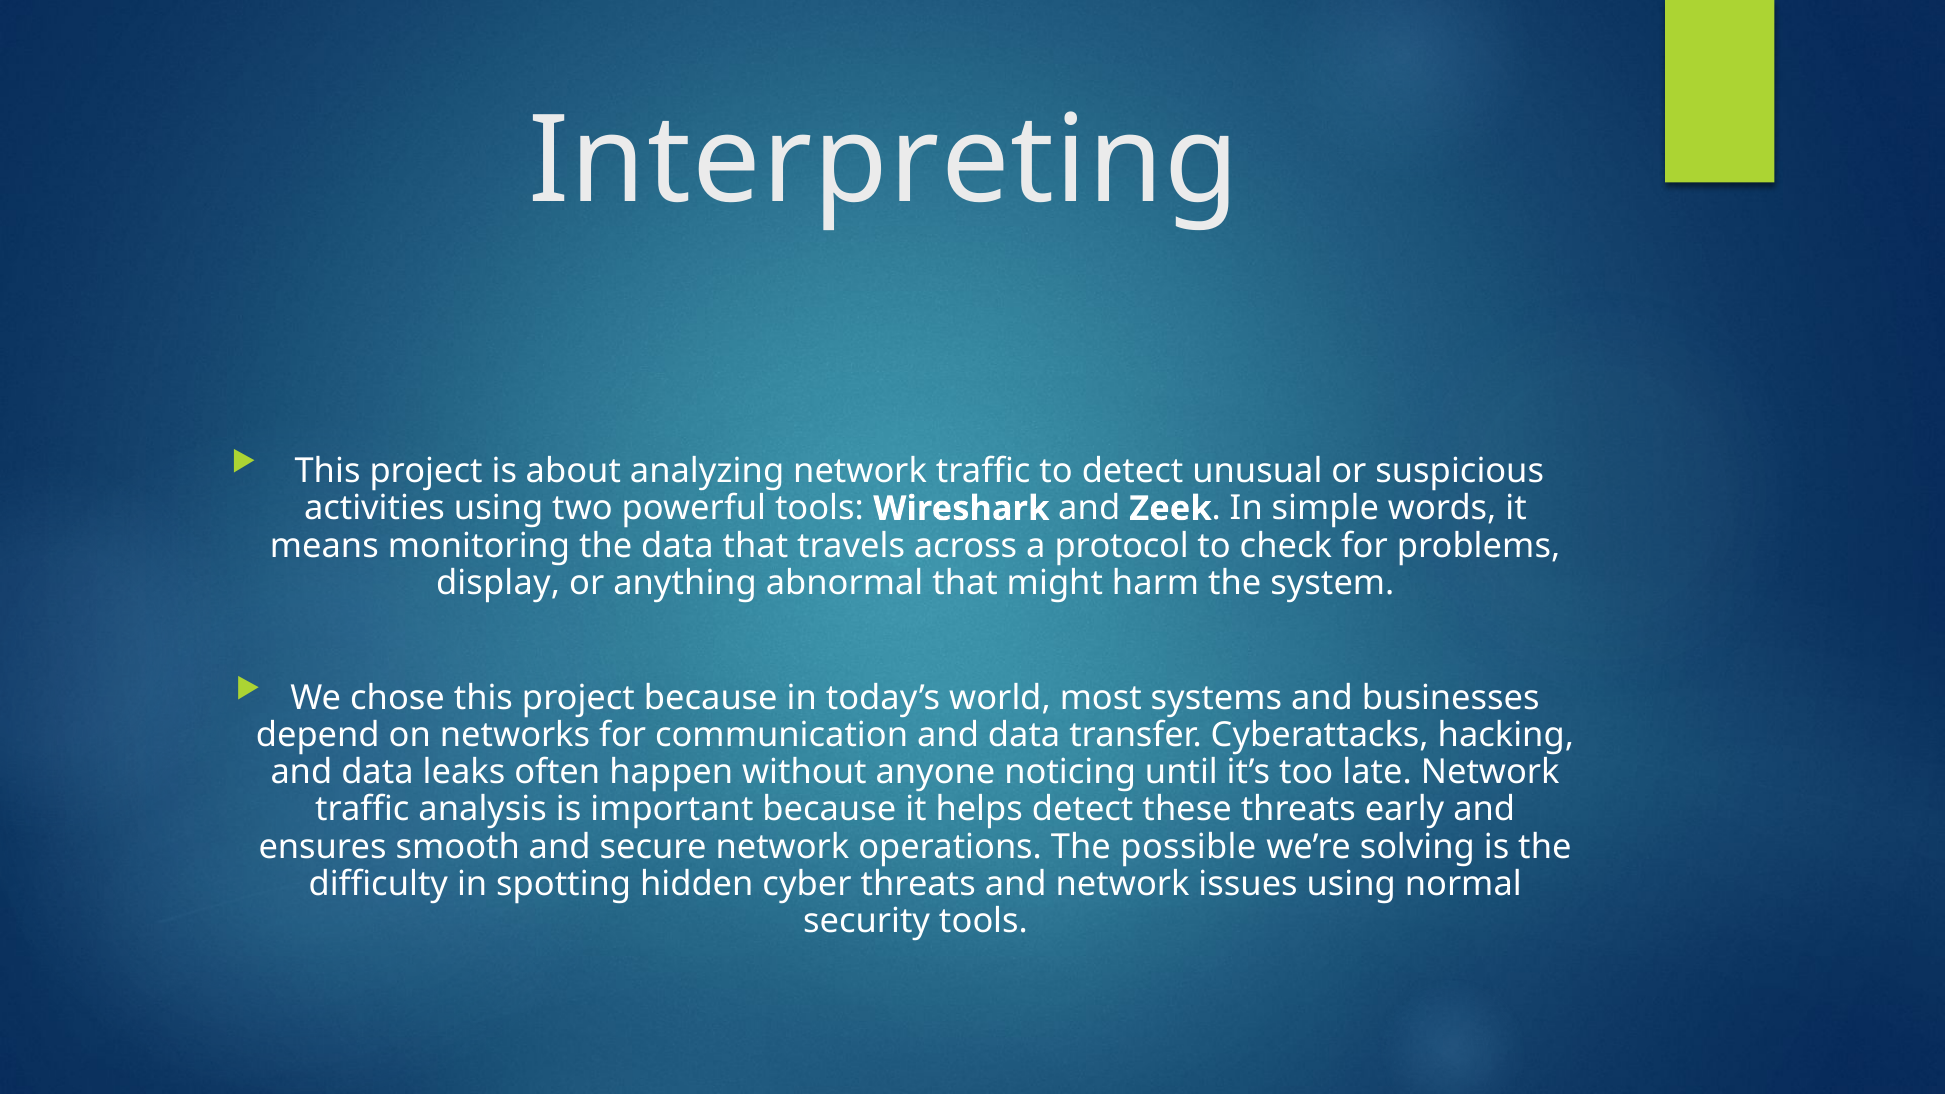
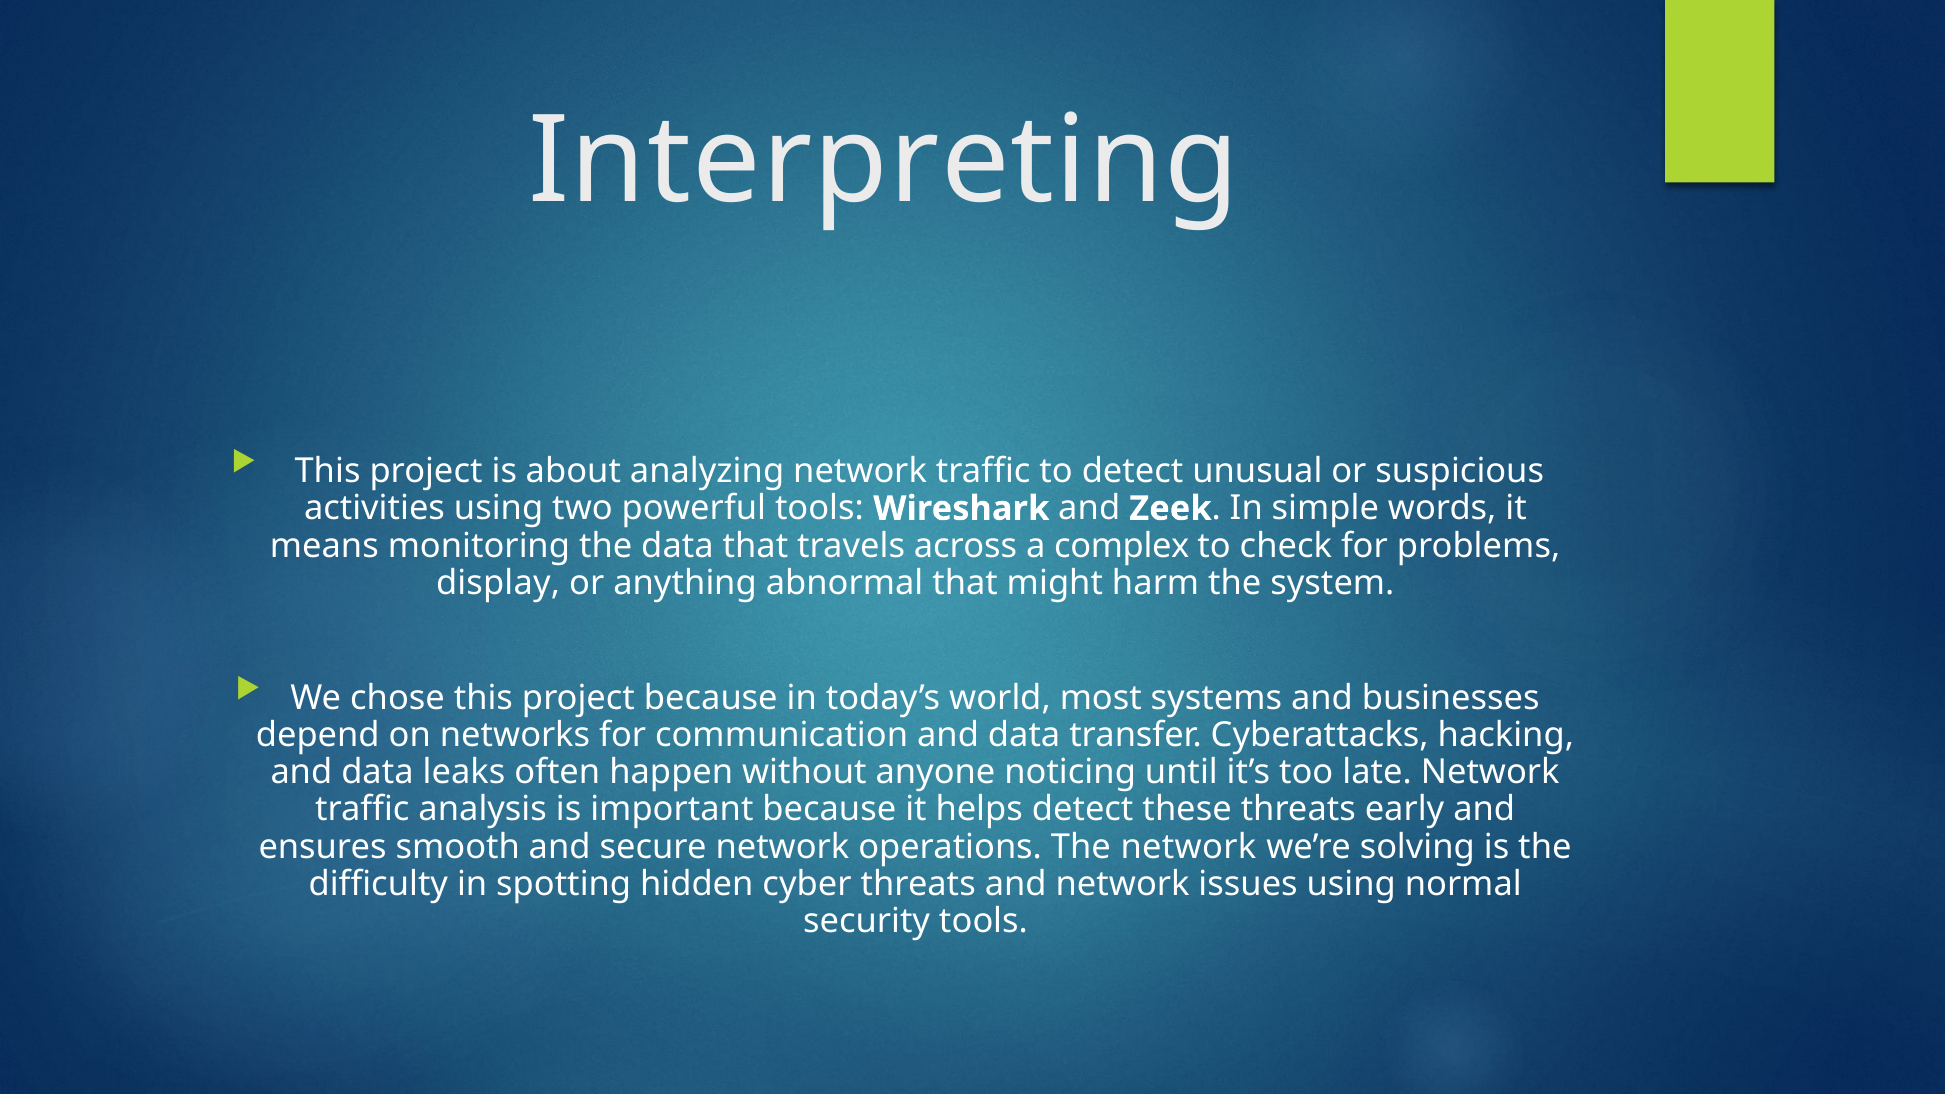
protocol: protocol -> complex (1122, 546)
The possible: possible -> network (1188, 847)
